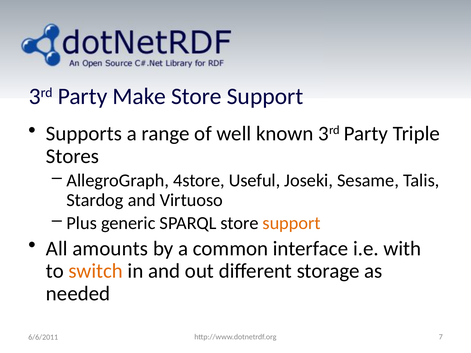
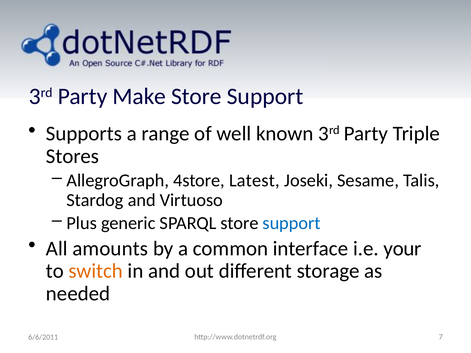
Useful: Useful -> Latest (254, 180)
support colour: orange -> blue (292, 223)
with: with -> your (402, 249)
